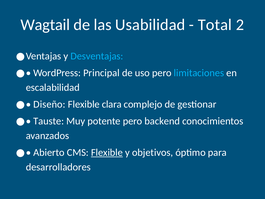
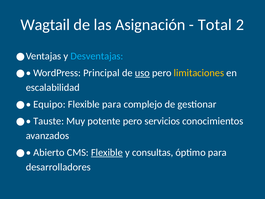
Usabilidad: Usabilidad -> Asignación (150, 25)
uso underline: none -> present (142, 73)
limitaciones colour: light blue -> yellow (199, 73)
Diseño: Diseño -> Equipo (49, 104)
Flexible clara: clara -> para (112, 104)
backend: backend -> servicios (162, 121)
objetivos: objetivos -> consultas (153, 152)
